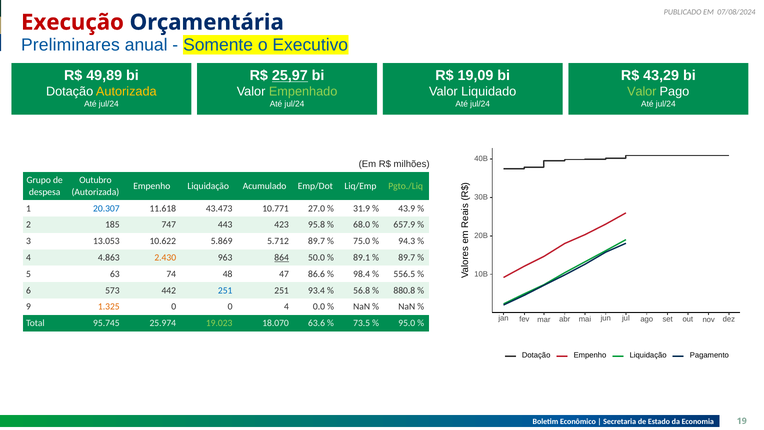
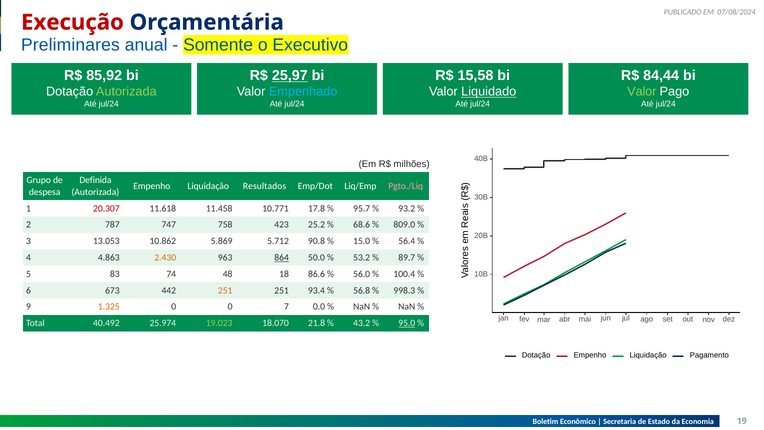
49,89: 49,89 -> 85,92 (104, 75)
19,09: 19,09 -> 15,58 (475, 75)
43,29: 43,29 -> 84,44 (661, 75)
Autorizada colour: yellow -> light green (126, 92)
Empenhado colour: light green -> light blue (303, 92)
Liquidado underline: none -> present (489, 92)
Outubro: Outubro -> Definida (95, 180)
Acumulado: Acumulado -> Resultados (265, 186)
Pgto./Liq colour: light green -> pink (406, 186)
20.307 colour: blue -> red (106, 208)
43.473: 43.473 -> 11.458 (219, 208)
27.0: 27.0 -> 17.8 (317, 208)
31.9: 31.9 -> 95.7 (362, 208)
43.9: 43.9 -> 93.2 (407, 208)
185: 185 -> 787 (112, 225)
443: 443 -> 758 (225, 225)
95.8: 95.8 -> 25.2 (317, 225)
68.0: 68.0 -> 68.6 (362, 225)
657.9: 657.9 -> 809.0 (404, 225)
10.622: 10.622 -> 10.862 (163, 241)
5.712 89.7: 89.7 -> 90.8 (317, 241)
75.0: 75.0 -> 15.0 (362, 241)
94.3: 94.3 -> 56.4 (407, 241)
89.1: 89.1 -> 53.2 (362, 257)
63: 63 -> 83 (115, 274)
47: 47 -> 18 (284, 274)
98.4: 98.4 -> 56.0 (362, 274)
556.5: 556.5 -> 100.4 (404, 274)
573: 573 -> 673 (112, 290)
251 colour: blue -> orange (225, 290)
880.8: 880.8 -> 998.3 (404, 290)
0 4: 4 -> 7 (286, 307)
95.745: 95.745 -> 40.492 (106, 323)
63.6: 63.6 -> 21.8 (317, 323)
73.5: 73.5 -> 43.2 (362, 323)
95.0 underline: none -> present (407, 323)
